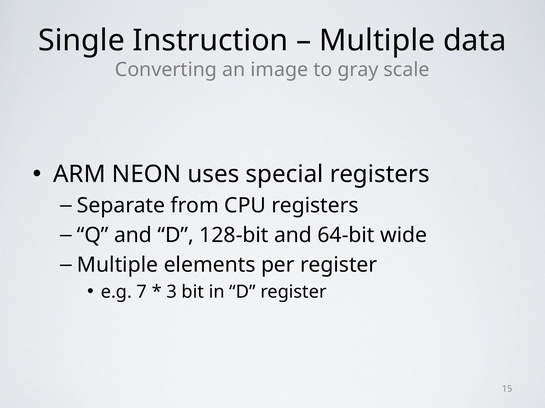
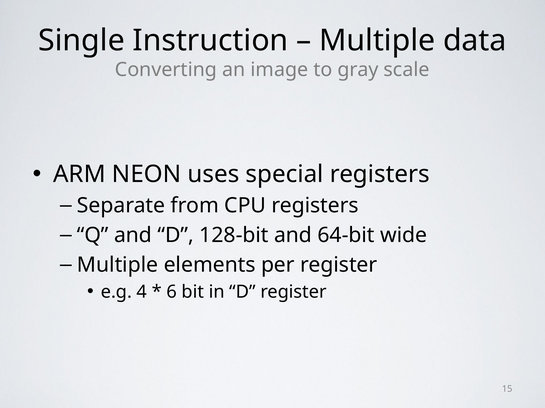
7: 7 -> 4 (142, 292)
3: 3 -> 6 (172, 292)
